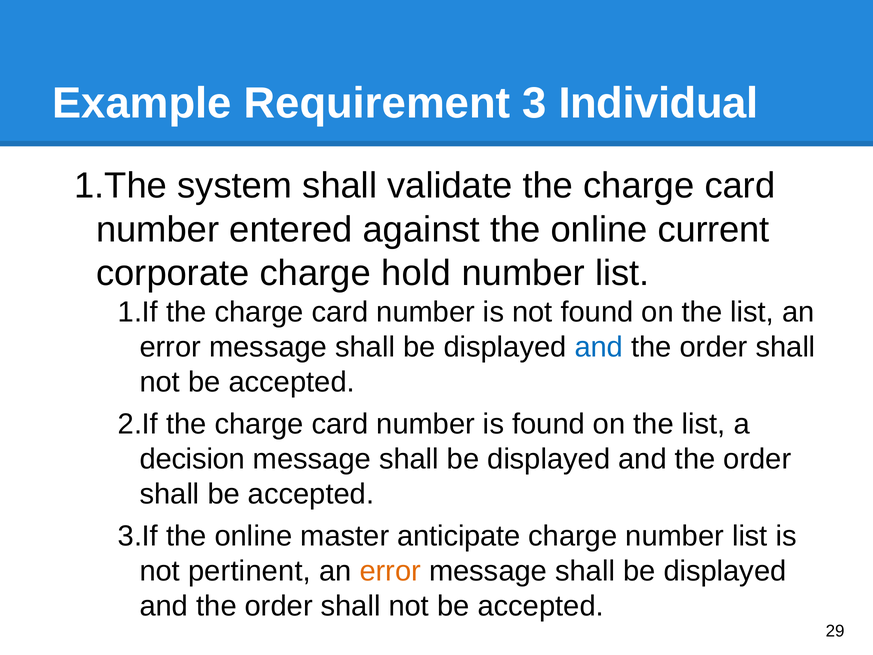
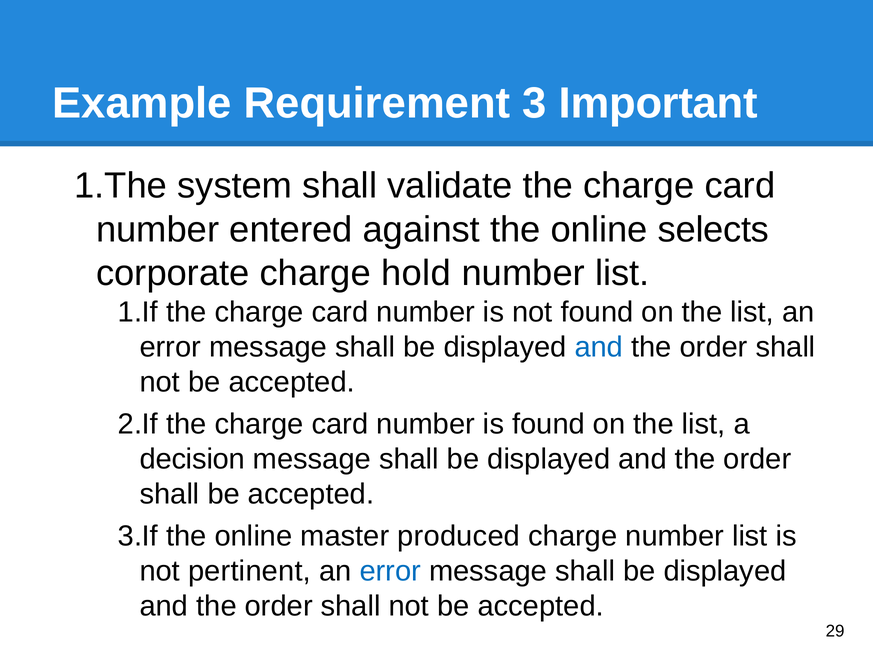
Individual: Individual -> Important (658, 103)
current: current -> selects (713, 230)
anticipate: anticipate -> produced (459, 536)
error colour: orange -> blue (390, 571)
